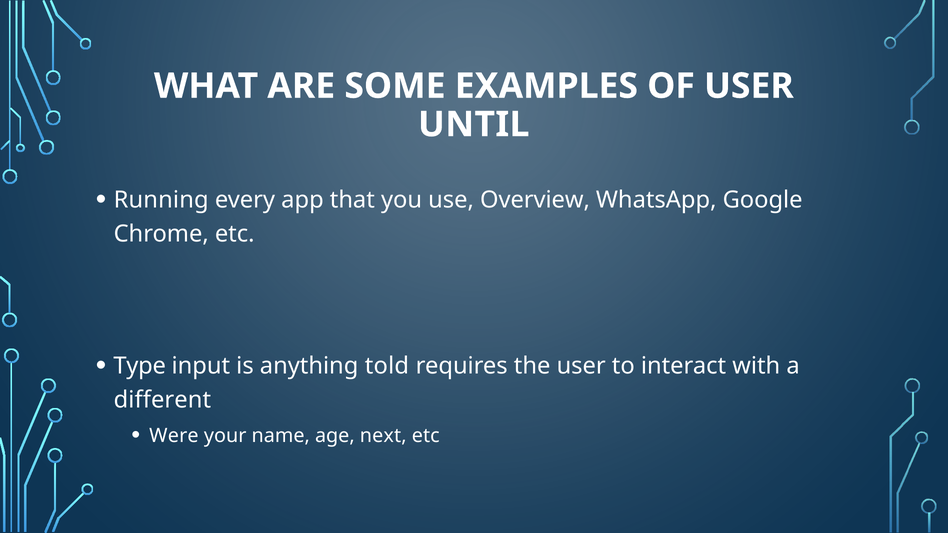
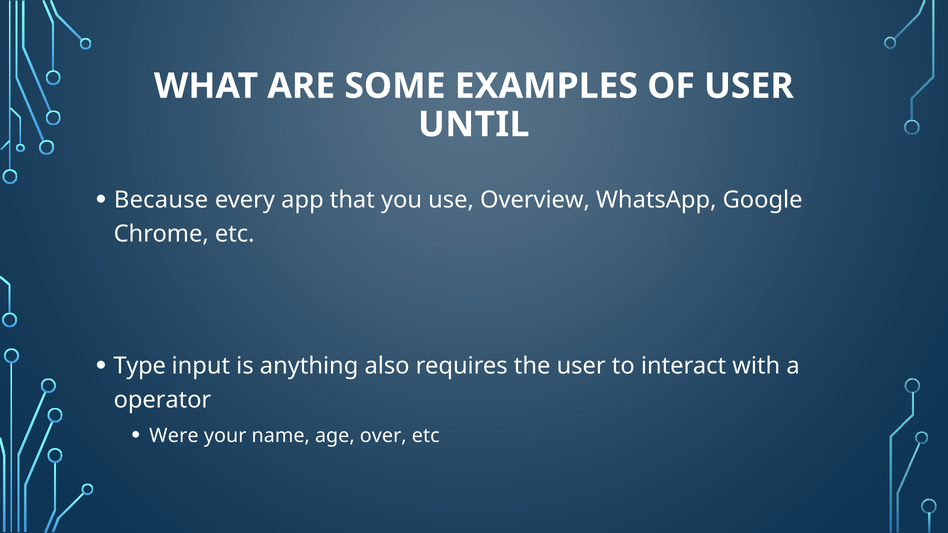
Running: Running -> Because (161, 200)
told: told -> also (387, 366)
different: different -> operator (162, 400)
next: next -> over (383, 436)
